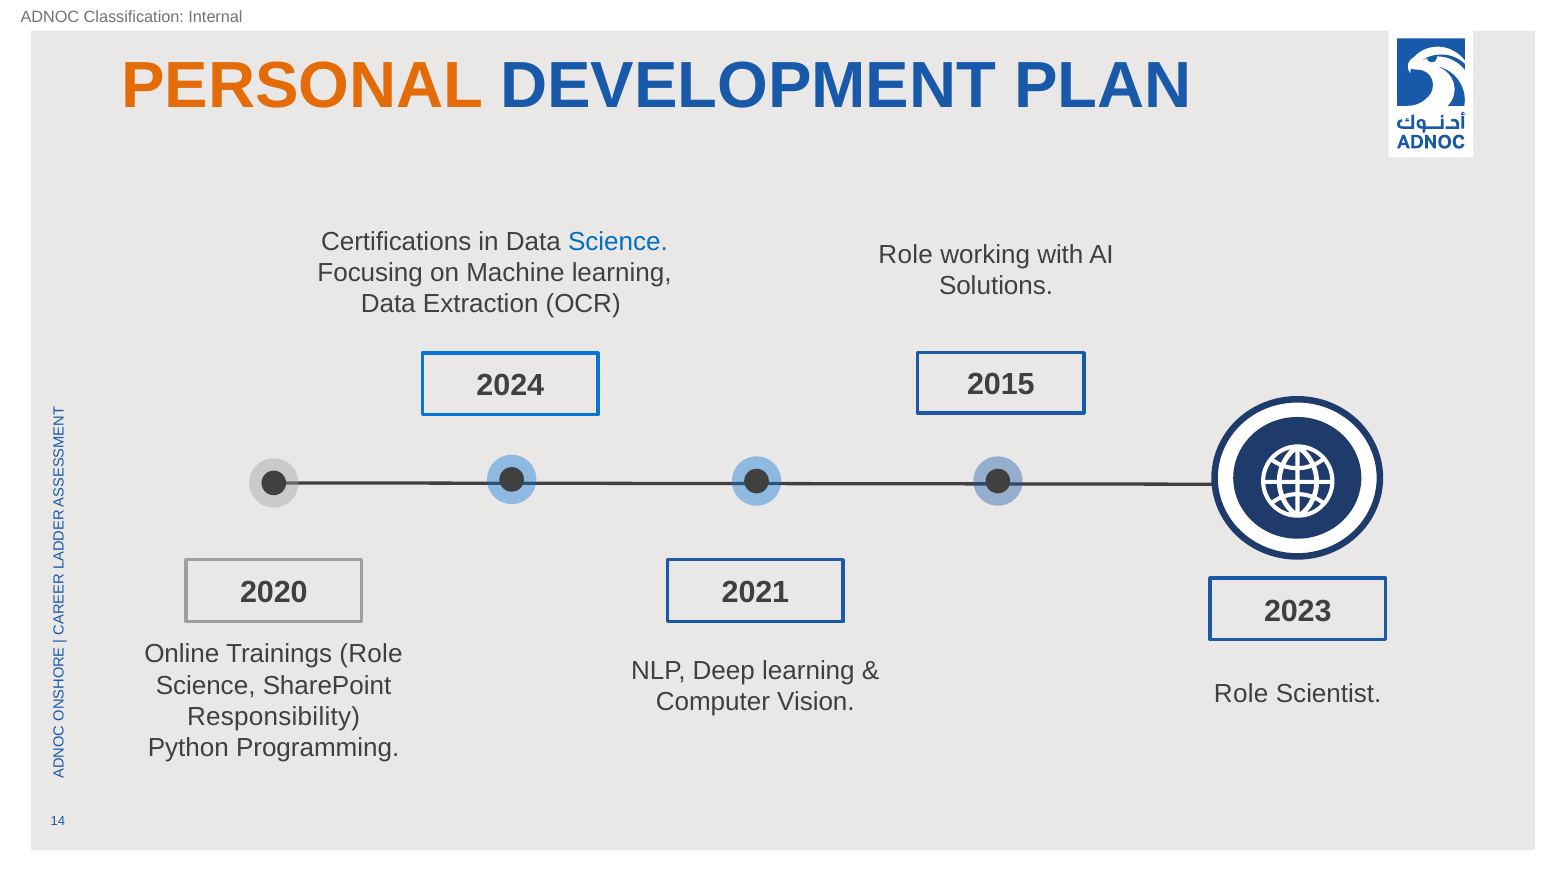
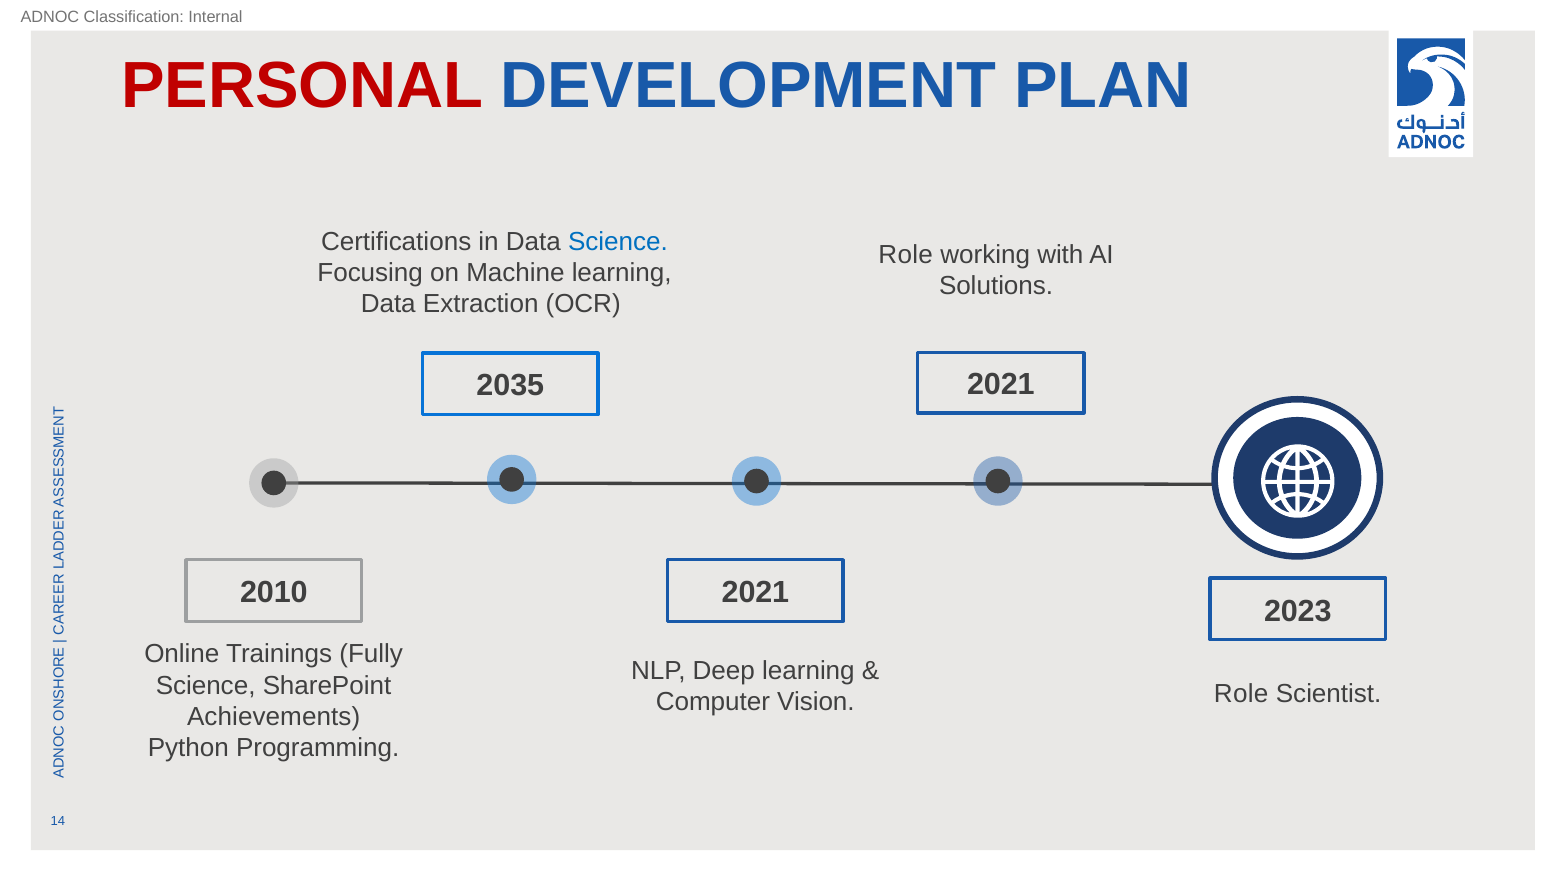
PERSONAL colour: orange -> red (302, 85)
2015: 2015 -> 2021 (1001, 385)
2024: 2024 -> 2035 (510, 386)
2020: 2020 -> 2010 (274, 592)
Trainings Role: Role -> Fully (371, 654)
Responsibility: Responsibility -> Achievements (274, 717)
